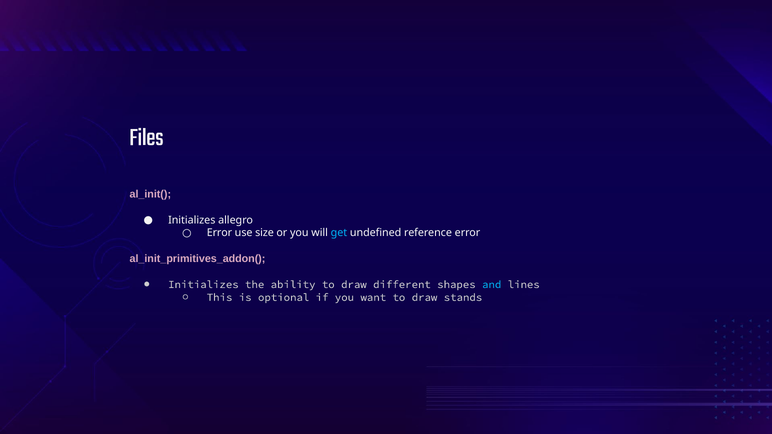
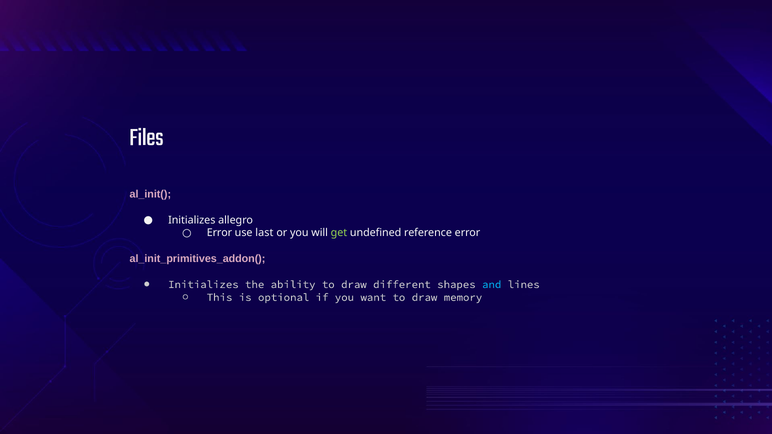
size: size -> last (264, 233)
get colour: light blue -> light green (339, 233)
stands: stands -> memory (463, 298)
